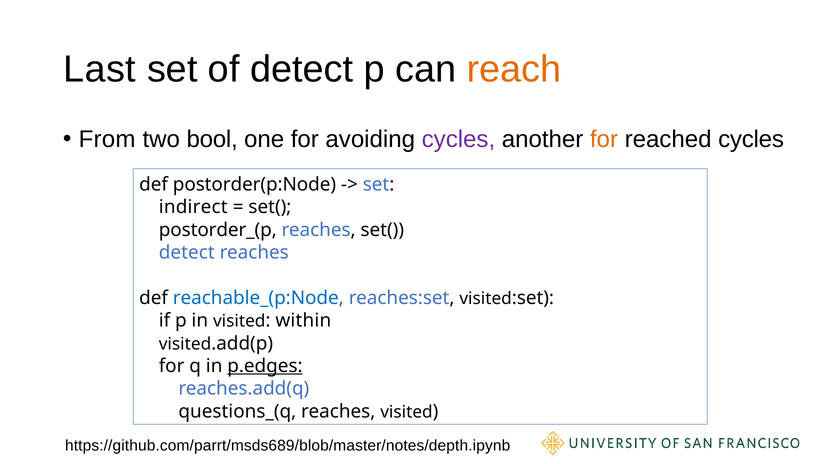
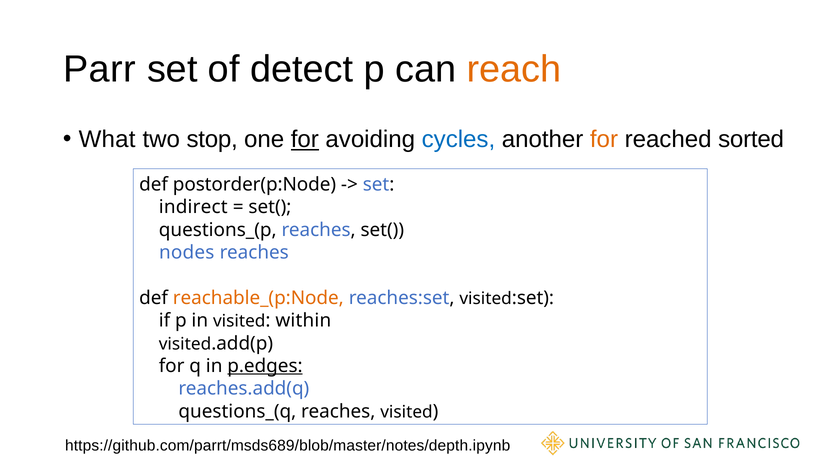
Last: Last -> Parr (100, 69)
From: From -> What (107, 140)
bool: bool -> stop (212, 140)
for underline: none -> present (305, 140)
cycles colour: purple -> blue (458, 140)
reached cycles: cycles -> sorted (751, 140)
postorder_(p: postorder_(p -> questions_(p (218, 230)
detect: detect -> nodes (187, 253)
reachable_(p:Node colour: blue -> orange (258, 298)
